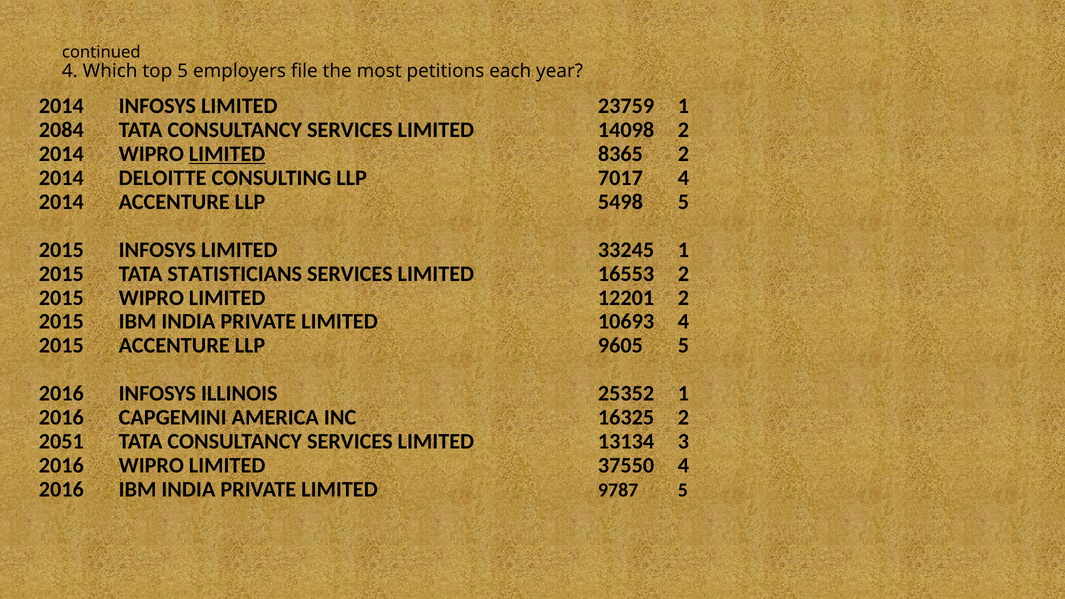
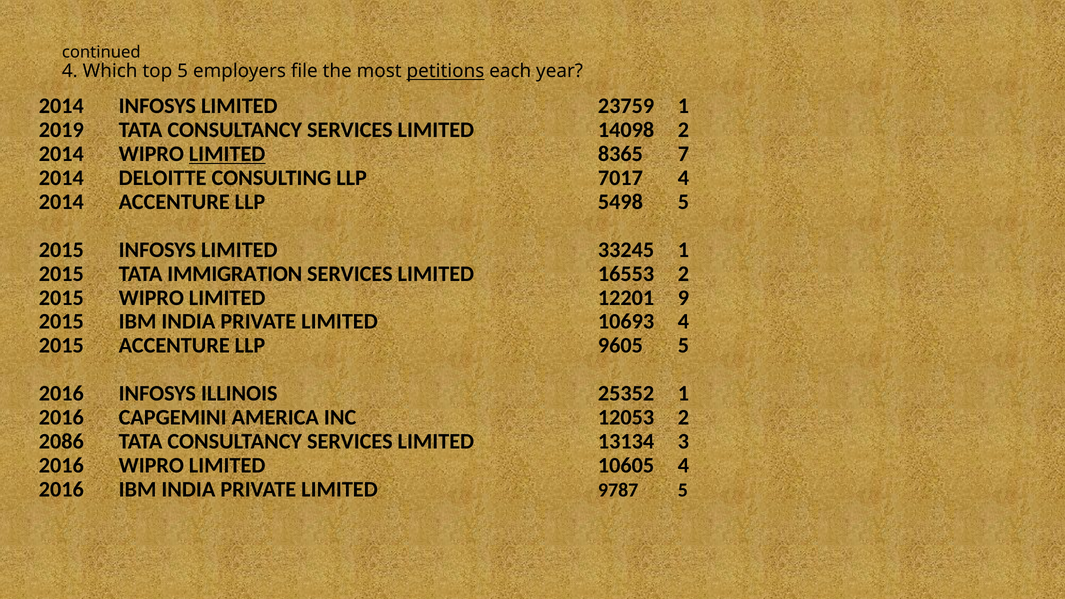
petitions underline: none -> present (445, 71)
2084: 2084 -> 2019 (61, 130)
8365 2: 2 -> 7 (683, 154)
STATISTICIANS: STATISTICIANS -> IMMIGRATION (235, 274)
12201 2: 2 -> 9 (683, 298)
16325: 16325 -> 12053 (626, 418)
2051: 2051 -> 2086 (61, 441)
37550: 37550 -> 10605 (626, 465)
